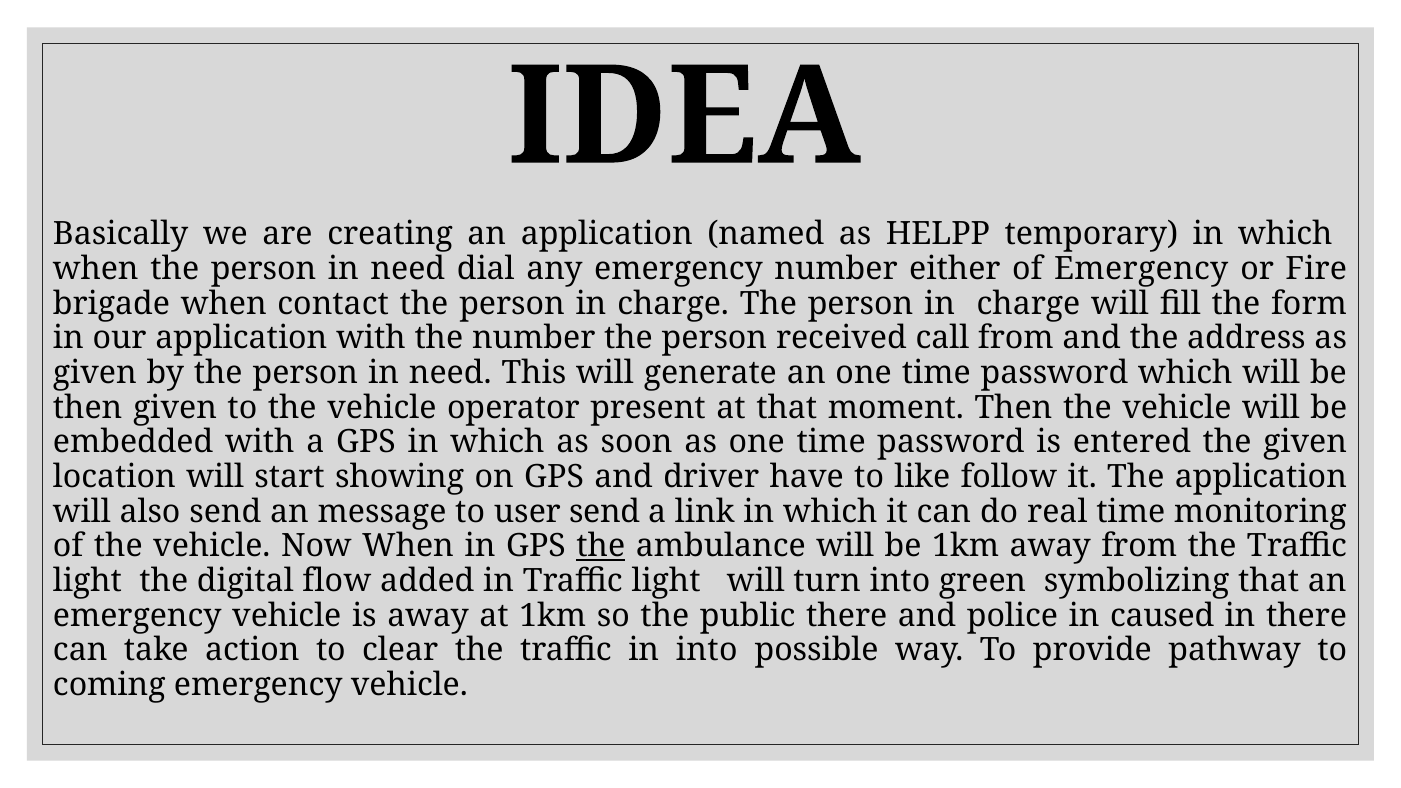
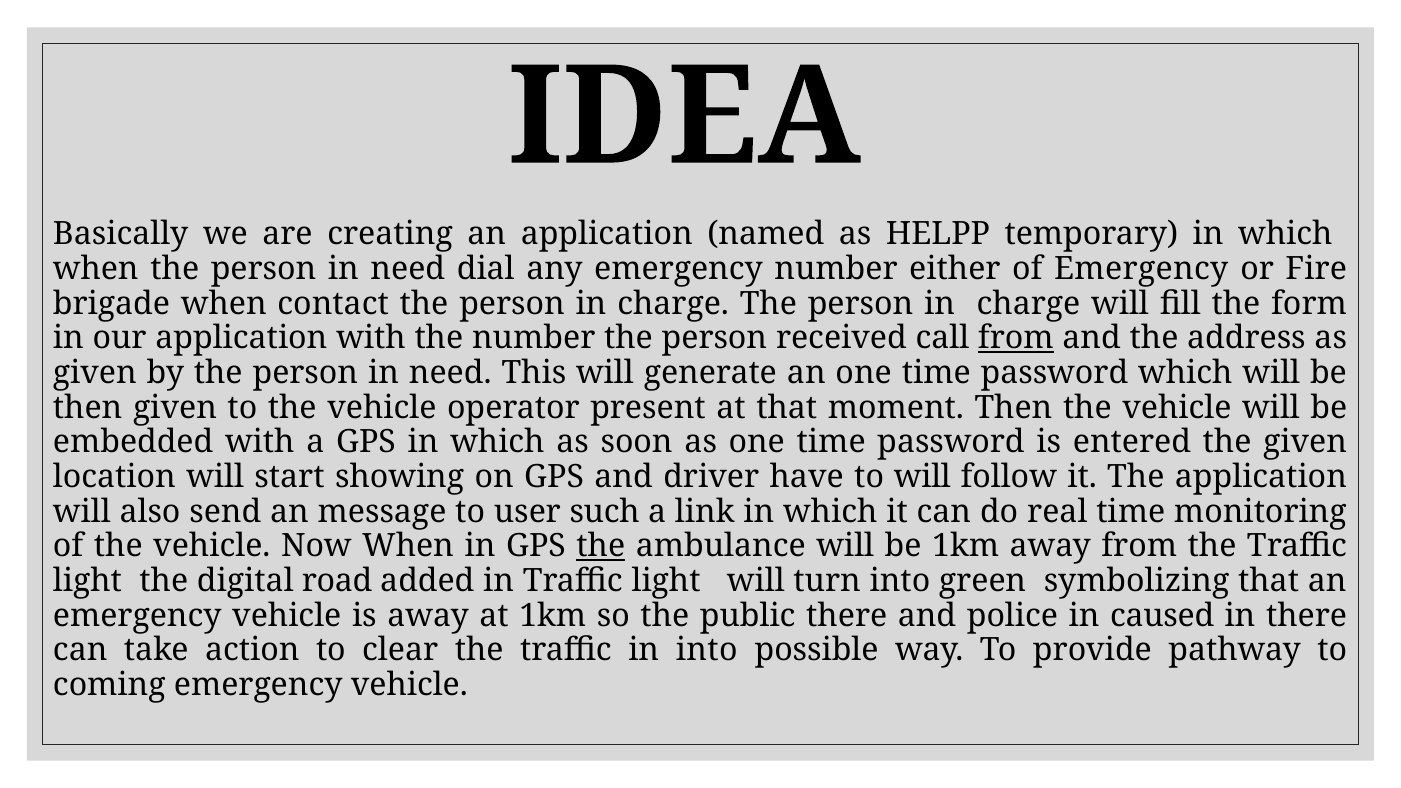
from underline: none -> present (1016, 338)
to like: like -> will (922, 477)
user send: send -> such (605, 512)
flow: flow -> road (337, 581)
